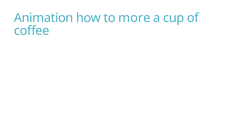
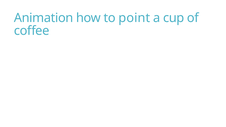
more: more -> point (134, 18)
